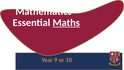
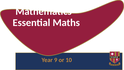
Maths underline: present -> none (66, 23)
